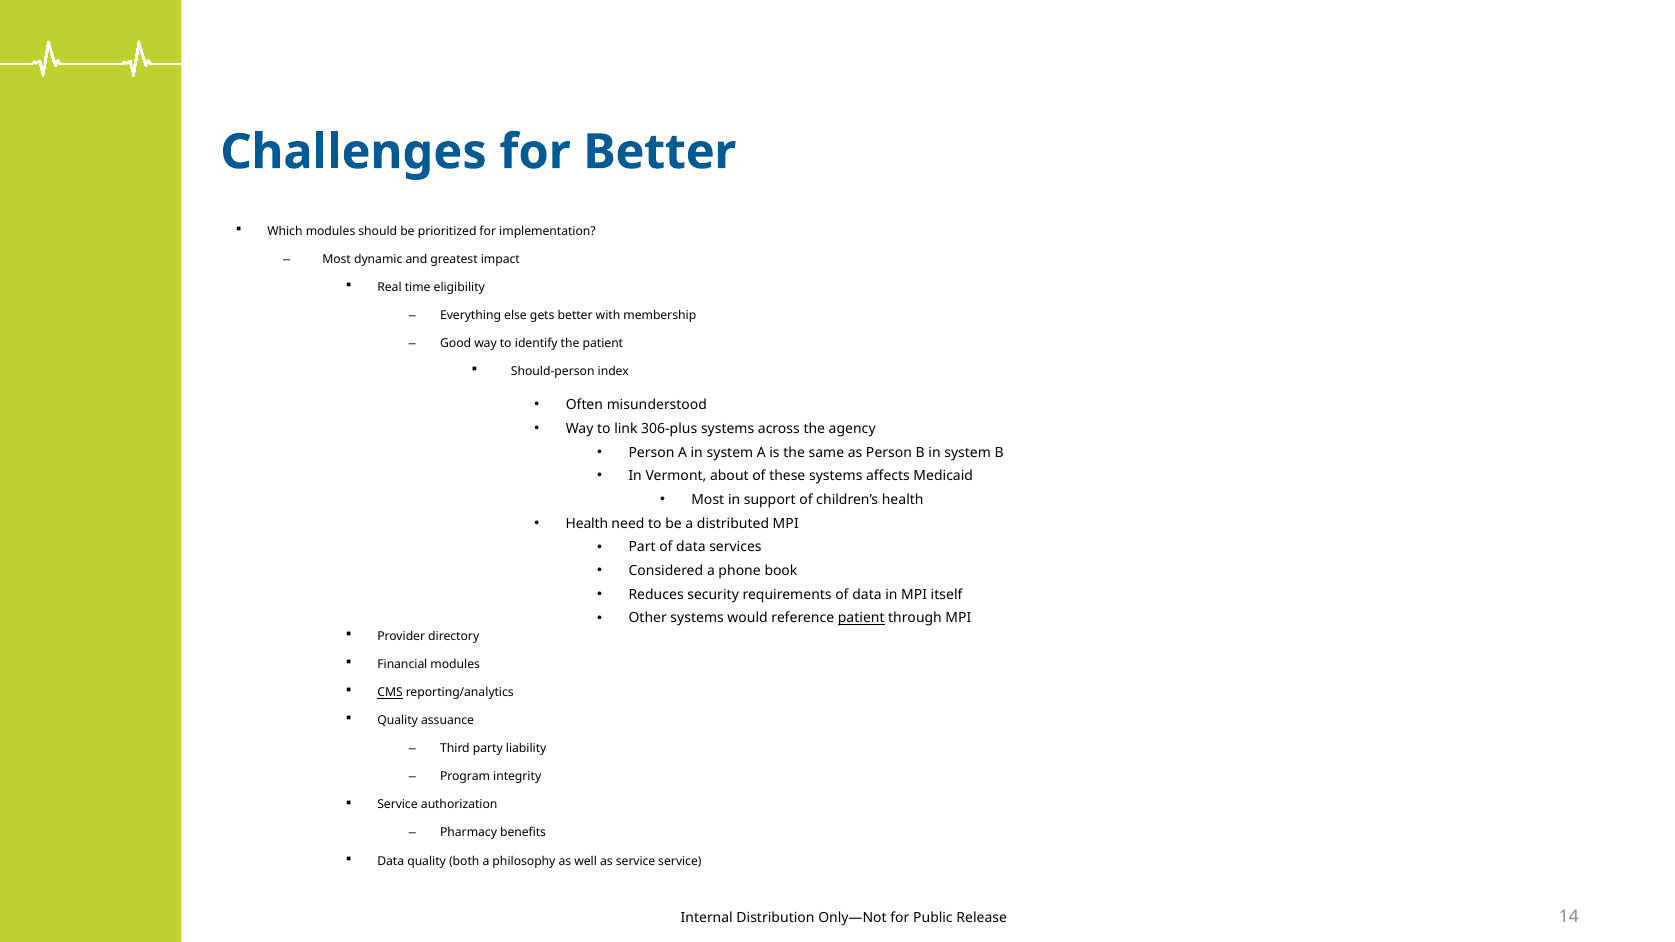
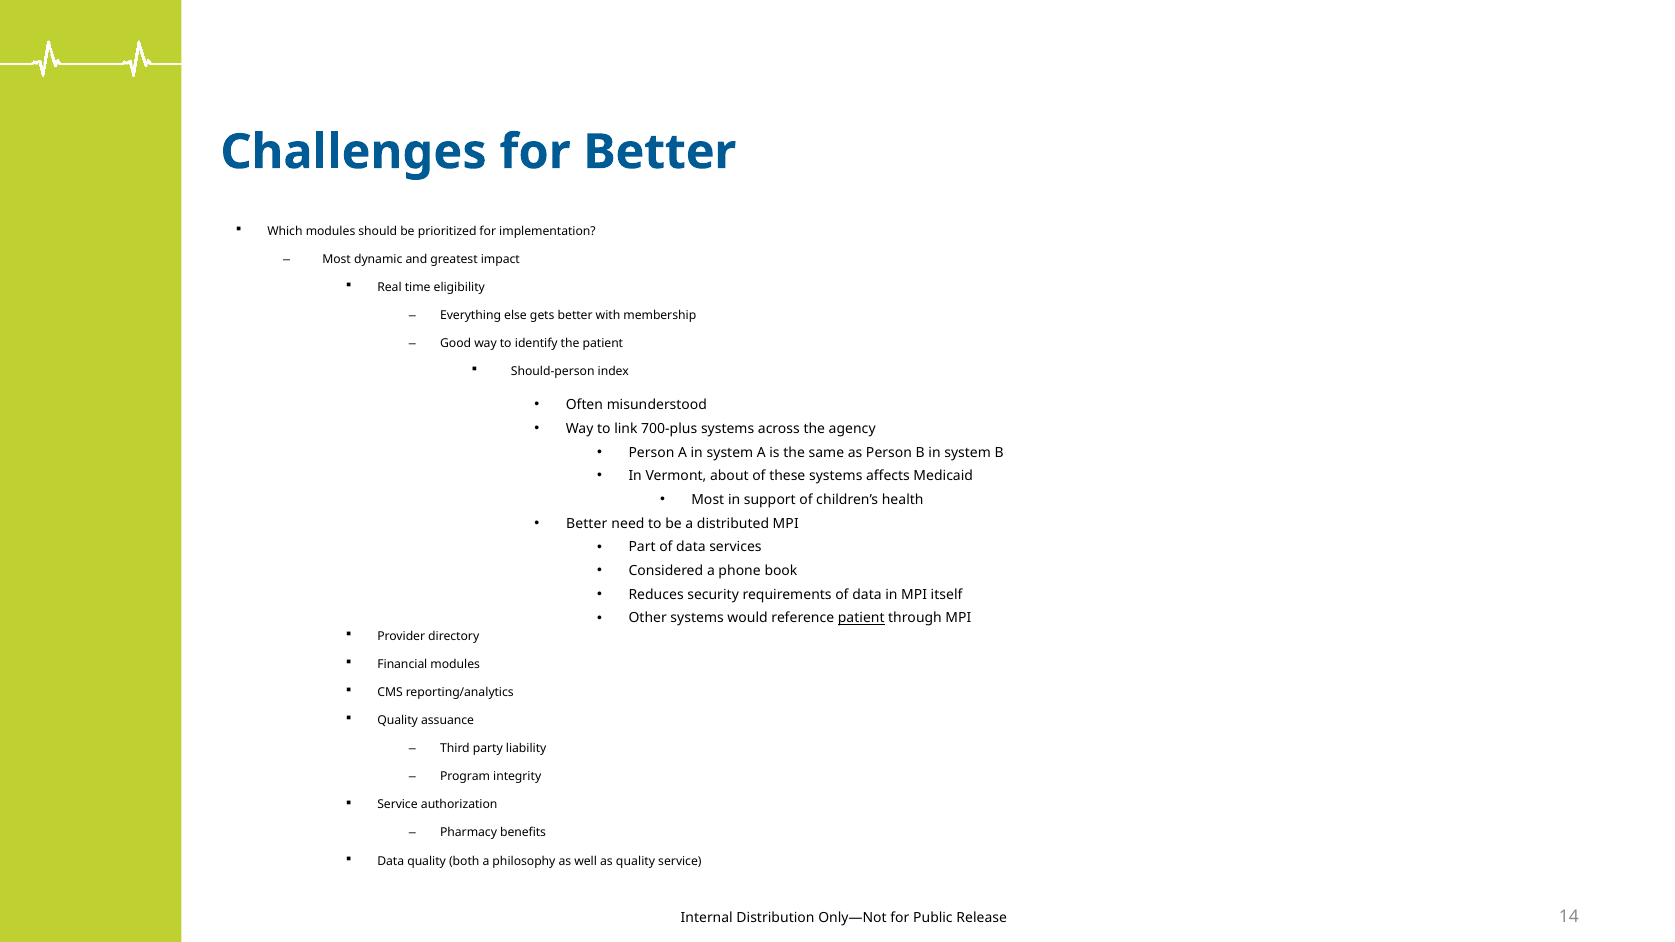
306-plus: 306-plus -> 700-plus (669, 429)
Health: Health -> Better (587, 524)
CMS underline: present -> none (390, 693)
as service: service -> quality (636, 861)
